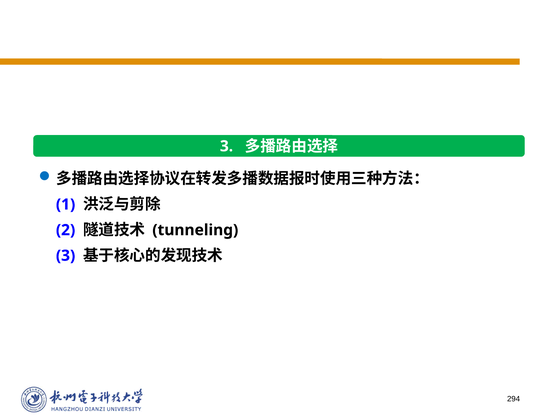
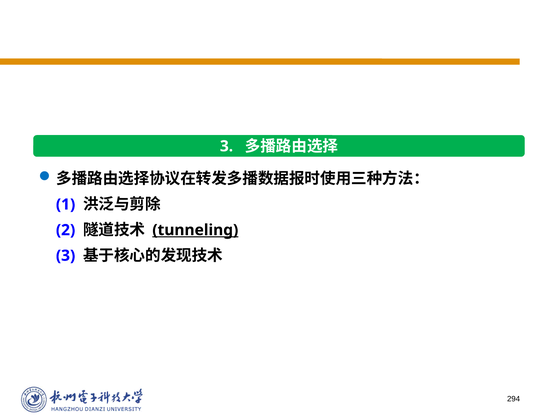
tunneling underline: none -> present (195, 230)
